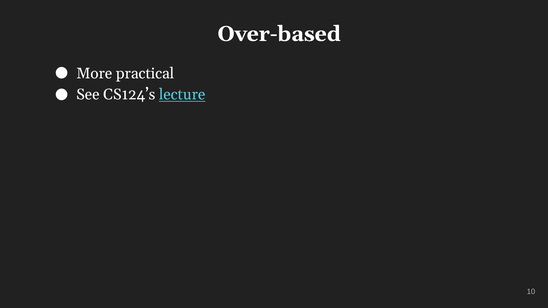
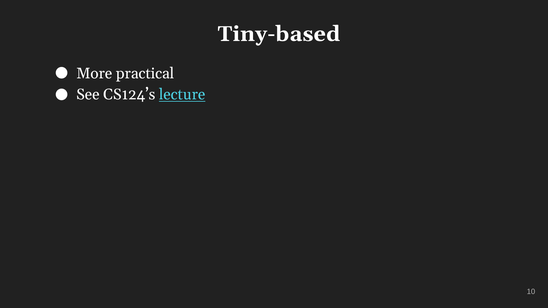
Over-based: Over-based -> Tiny-based (279, 34)
